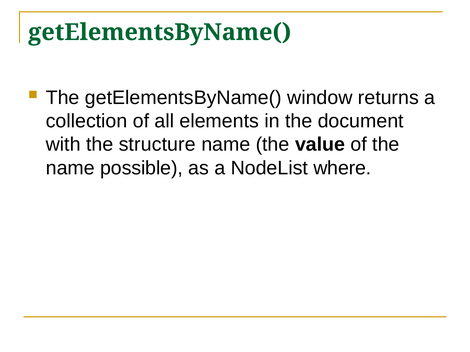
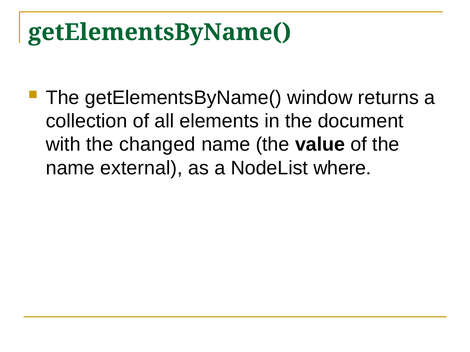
structure: structure -> changed (157, 145)
possible: possible -> external (141, 168)
